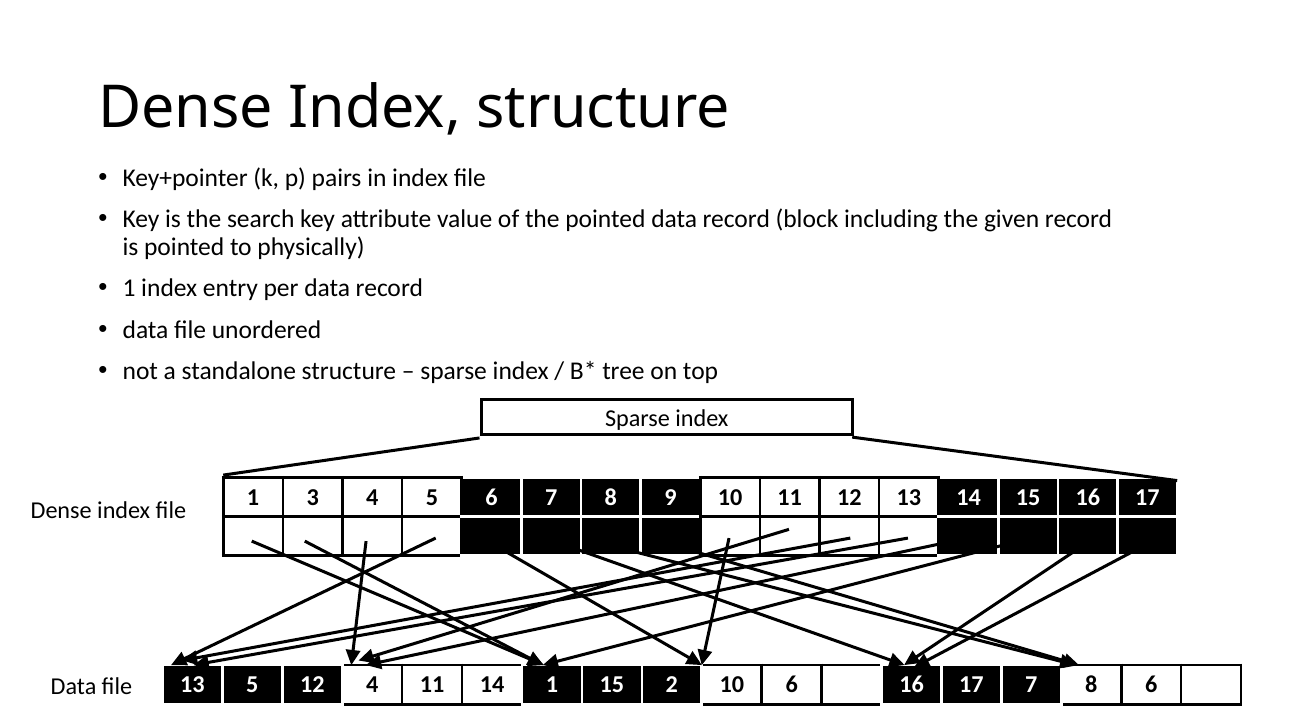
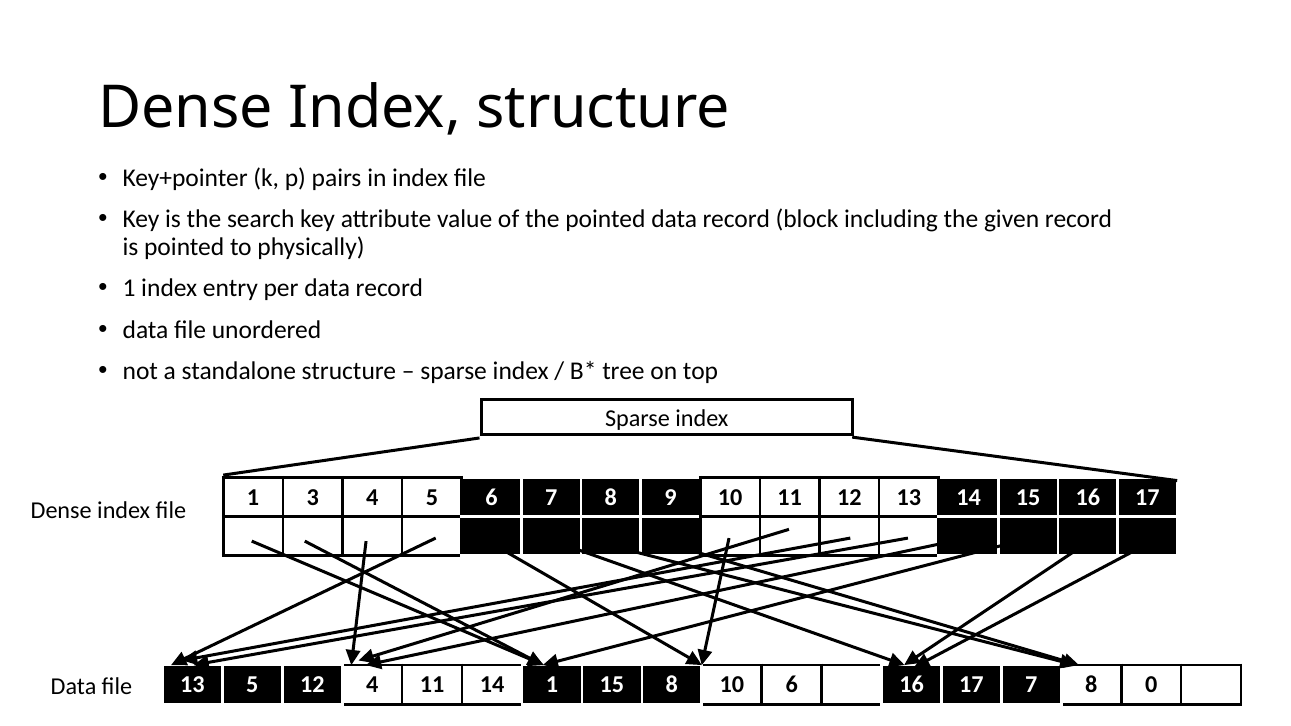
15 2: 2 -> 8 (672, 685)
8 6: 6 -> 0 (1151, 685)
